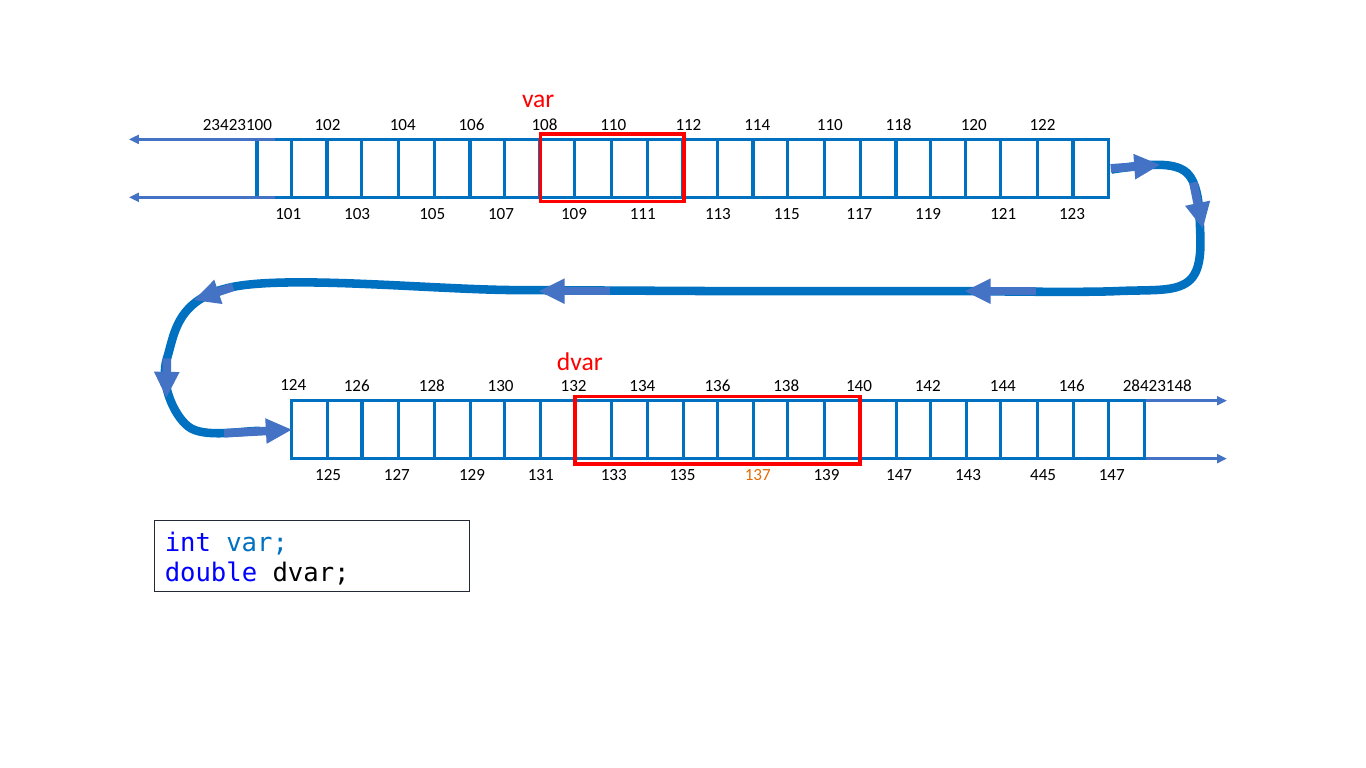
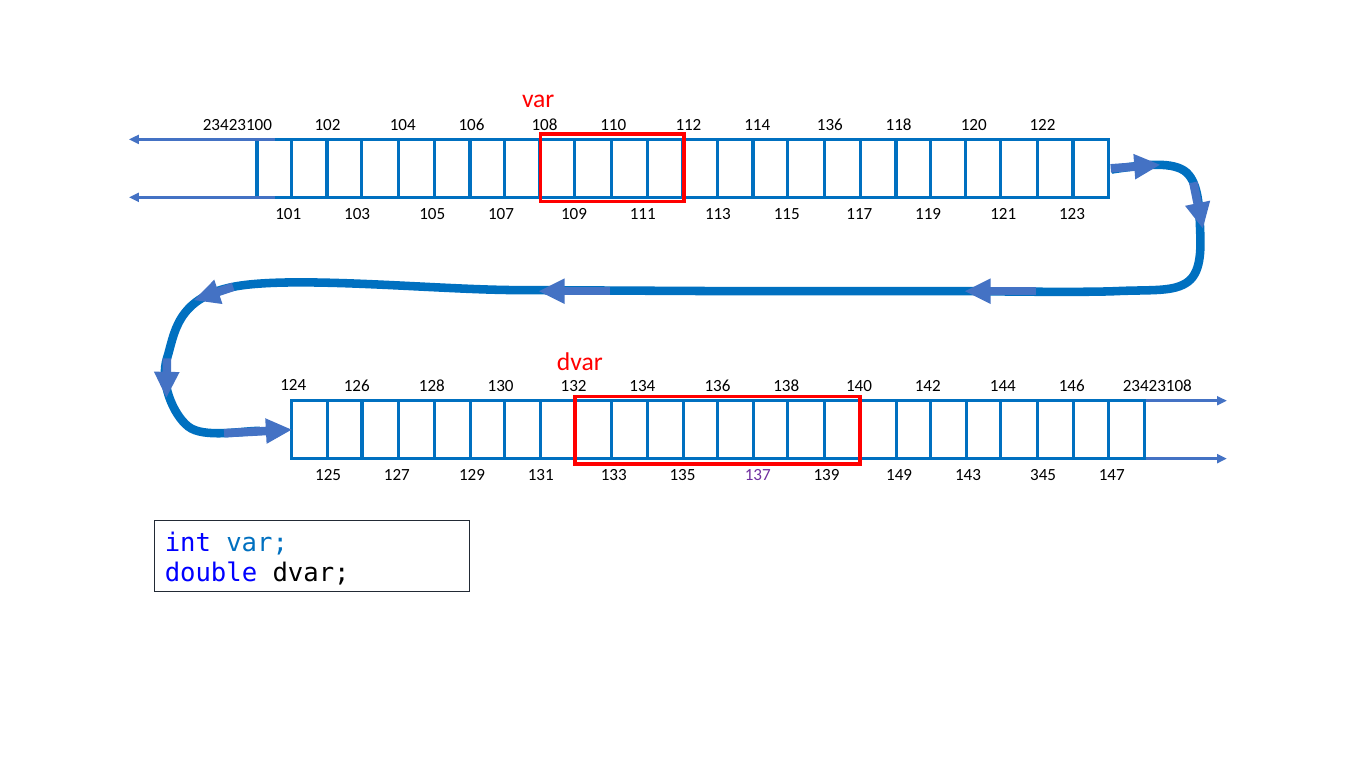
114 110: 110 -> 136 (830, 125)
28423148: 28423148 -> 23423108 (1157, 386)
137 colour: orange -> purple (758, 475)
139 147: 147 -> 149 (899, 475)
445: 445 -> 345 (1043, 475)
